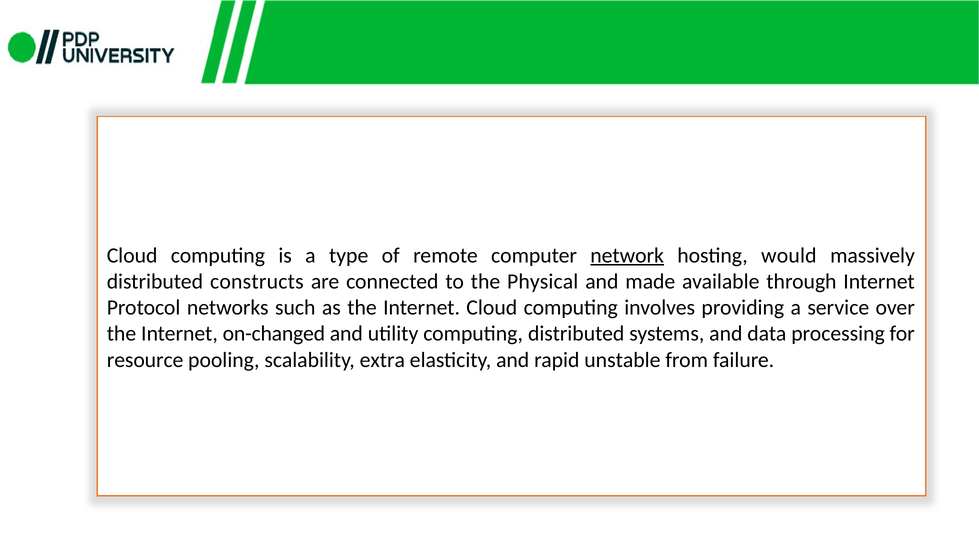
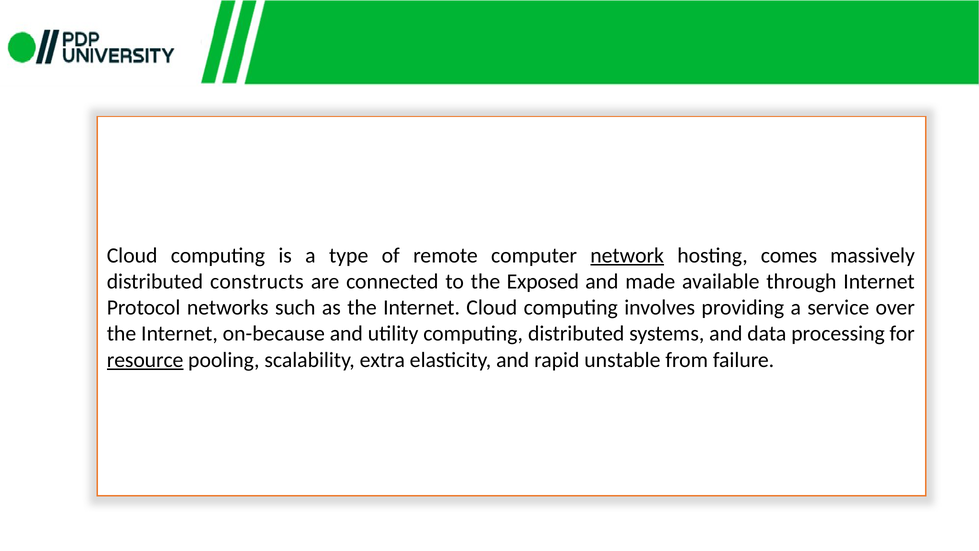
would: would -> comes (789, 255)
Physical: Physical -> Exposed (543, 281)
on-changed: on-changed -> on-because (274, 334)
resource underline: none -> present (145, 360)
